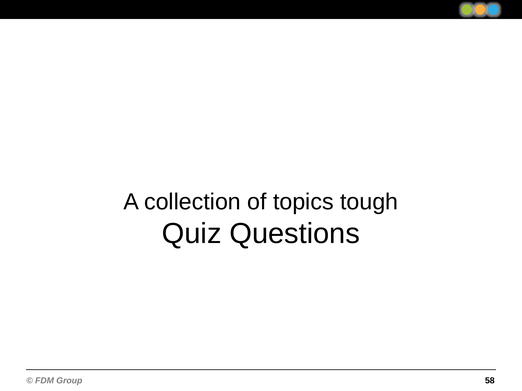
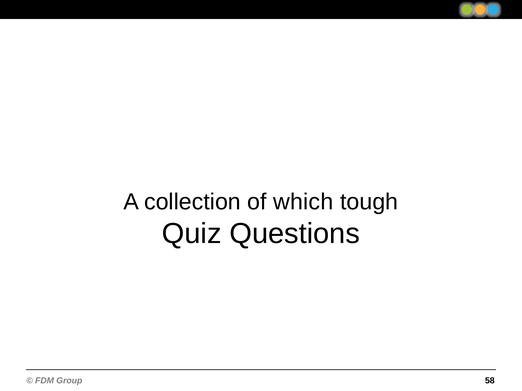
topics: topics -> which (303, 202)
